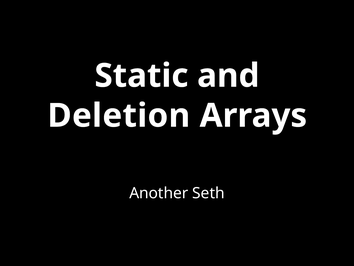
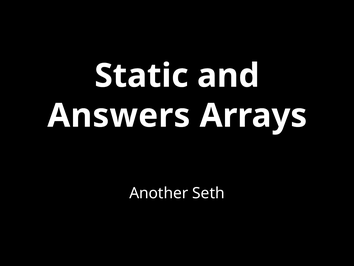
Deletion: Deletion -> Answers (119, 116)
